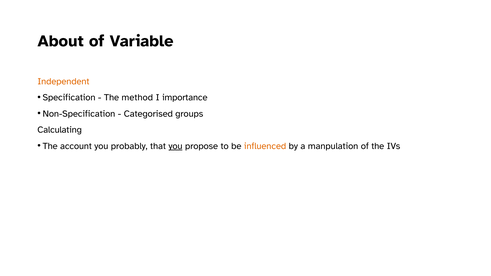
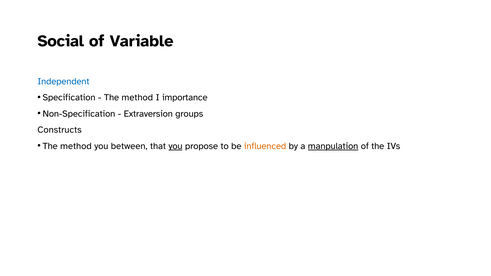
About: About -> Social (61, 41)
Independent colour: orange -> blue (63, 82)
Categorised: Categorised -> Extraversion (148, 114)
Calculating: Calculating -> Constructs (60, 130)
account: account -> method (76, 146)
probably: probably -> between (129, 146)
manpulation underline: none -> present (333, 146)
